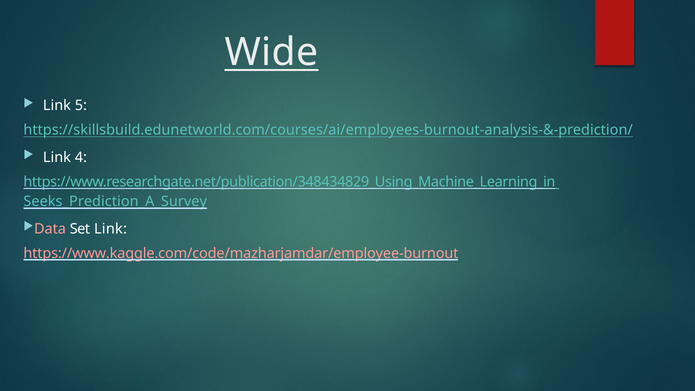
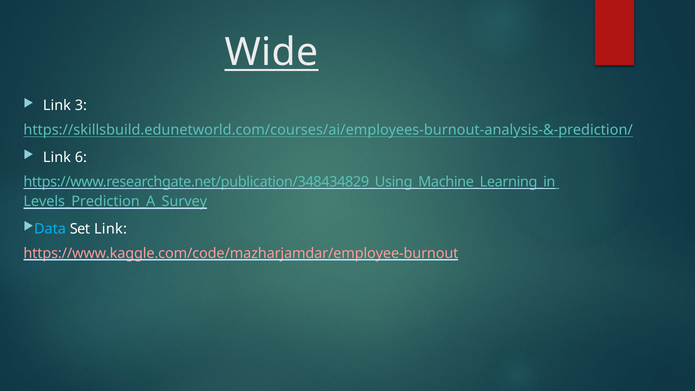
5: 5 -> 3 (81, 106)
4: 4 -> 6 (81, 157)
Seeks_Prediction_A_Survey: Seeks_Prediction_A_Survey -> Levels_Prediction_A_Survey (115, 202)
Data colour: pink -> light blue (50, 229)
